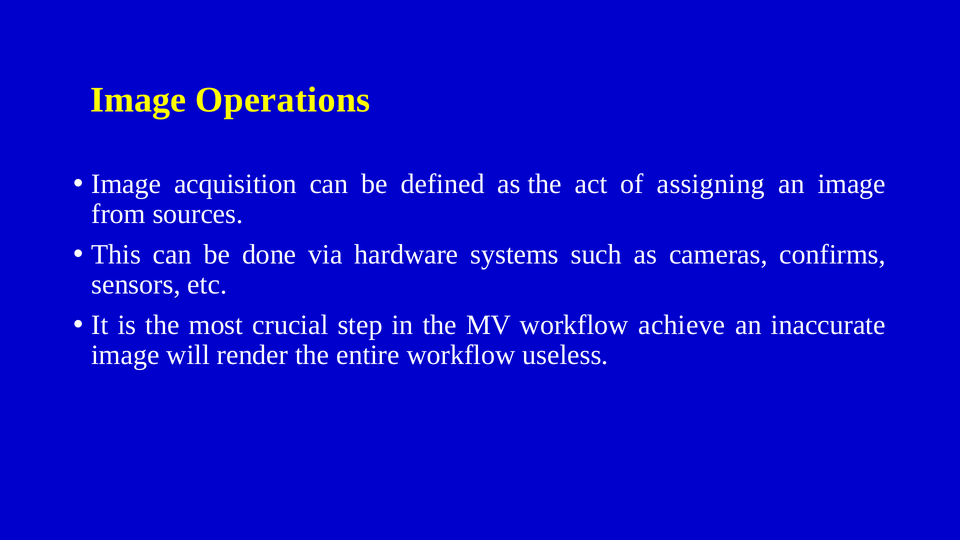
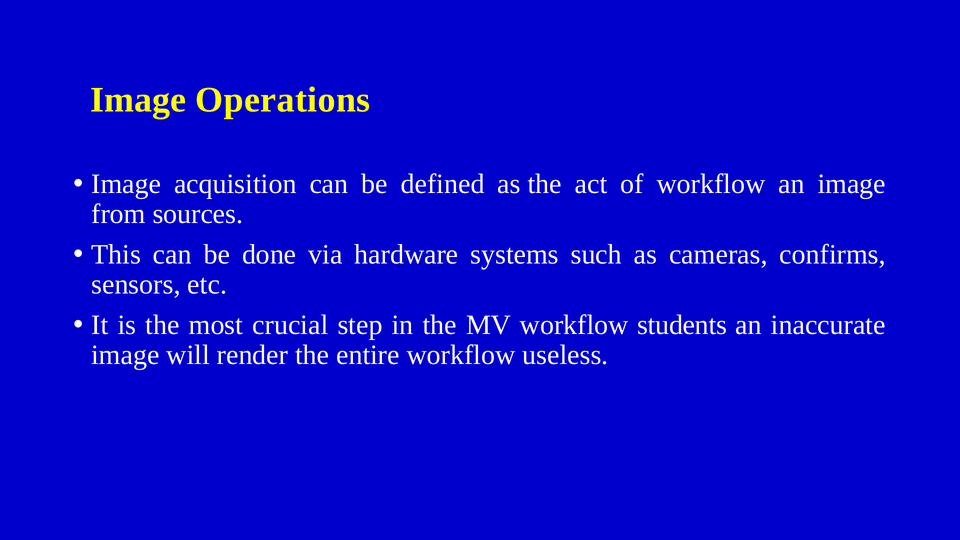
of assigning: assigning -> workflow (711, 184)
achieve: achieve -> students (682, 325)
